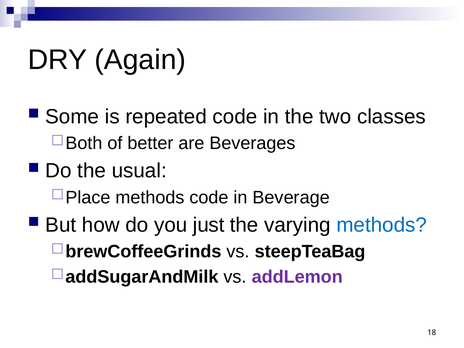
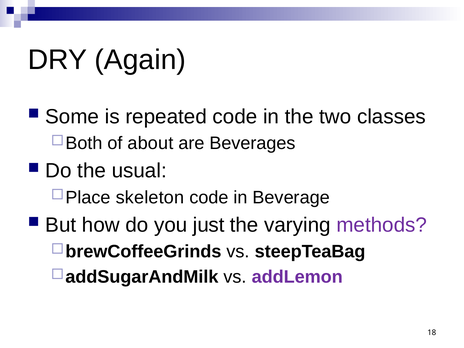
better: better -> about (150, 143)
methods: methods -> skeleton (150, 197)
methods colour: blue -> purple (382, 225)
